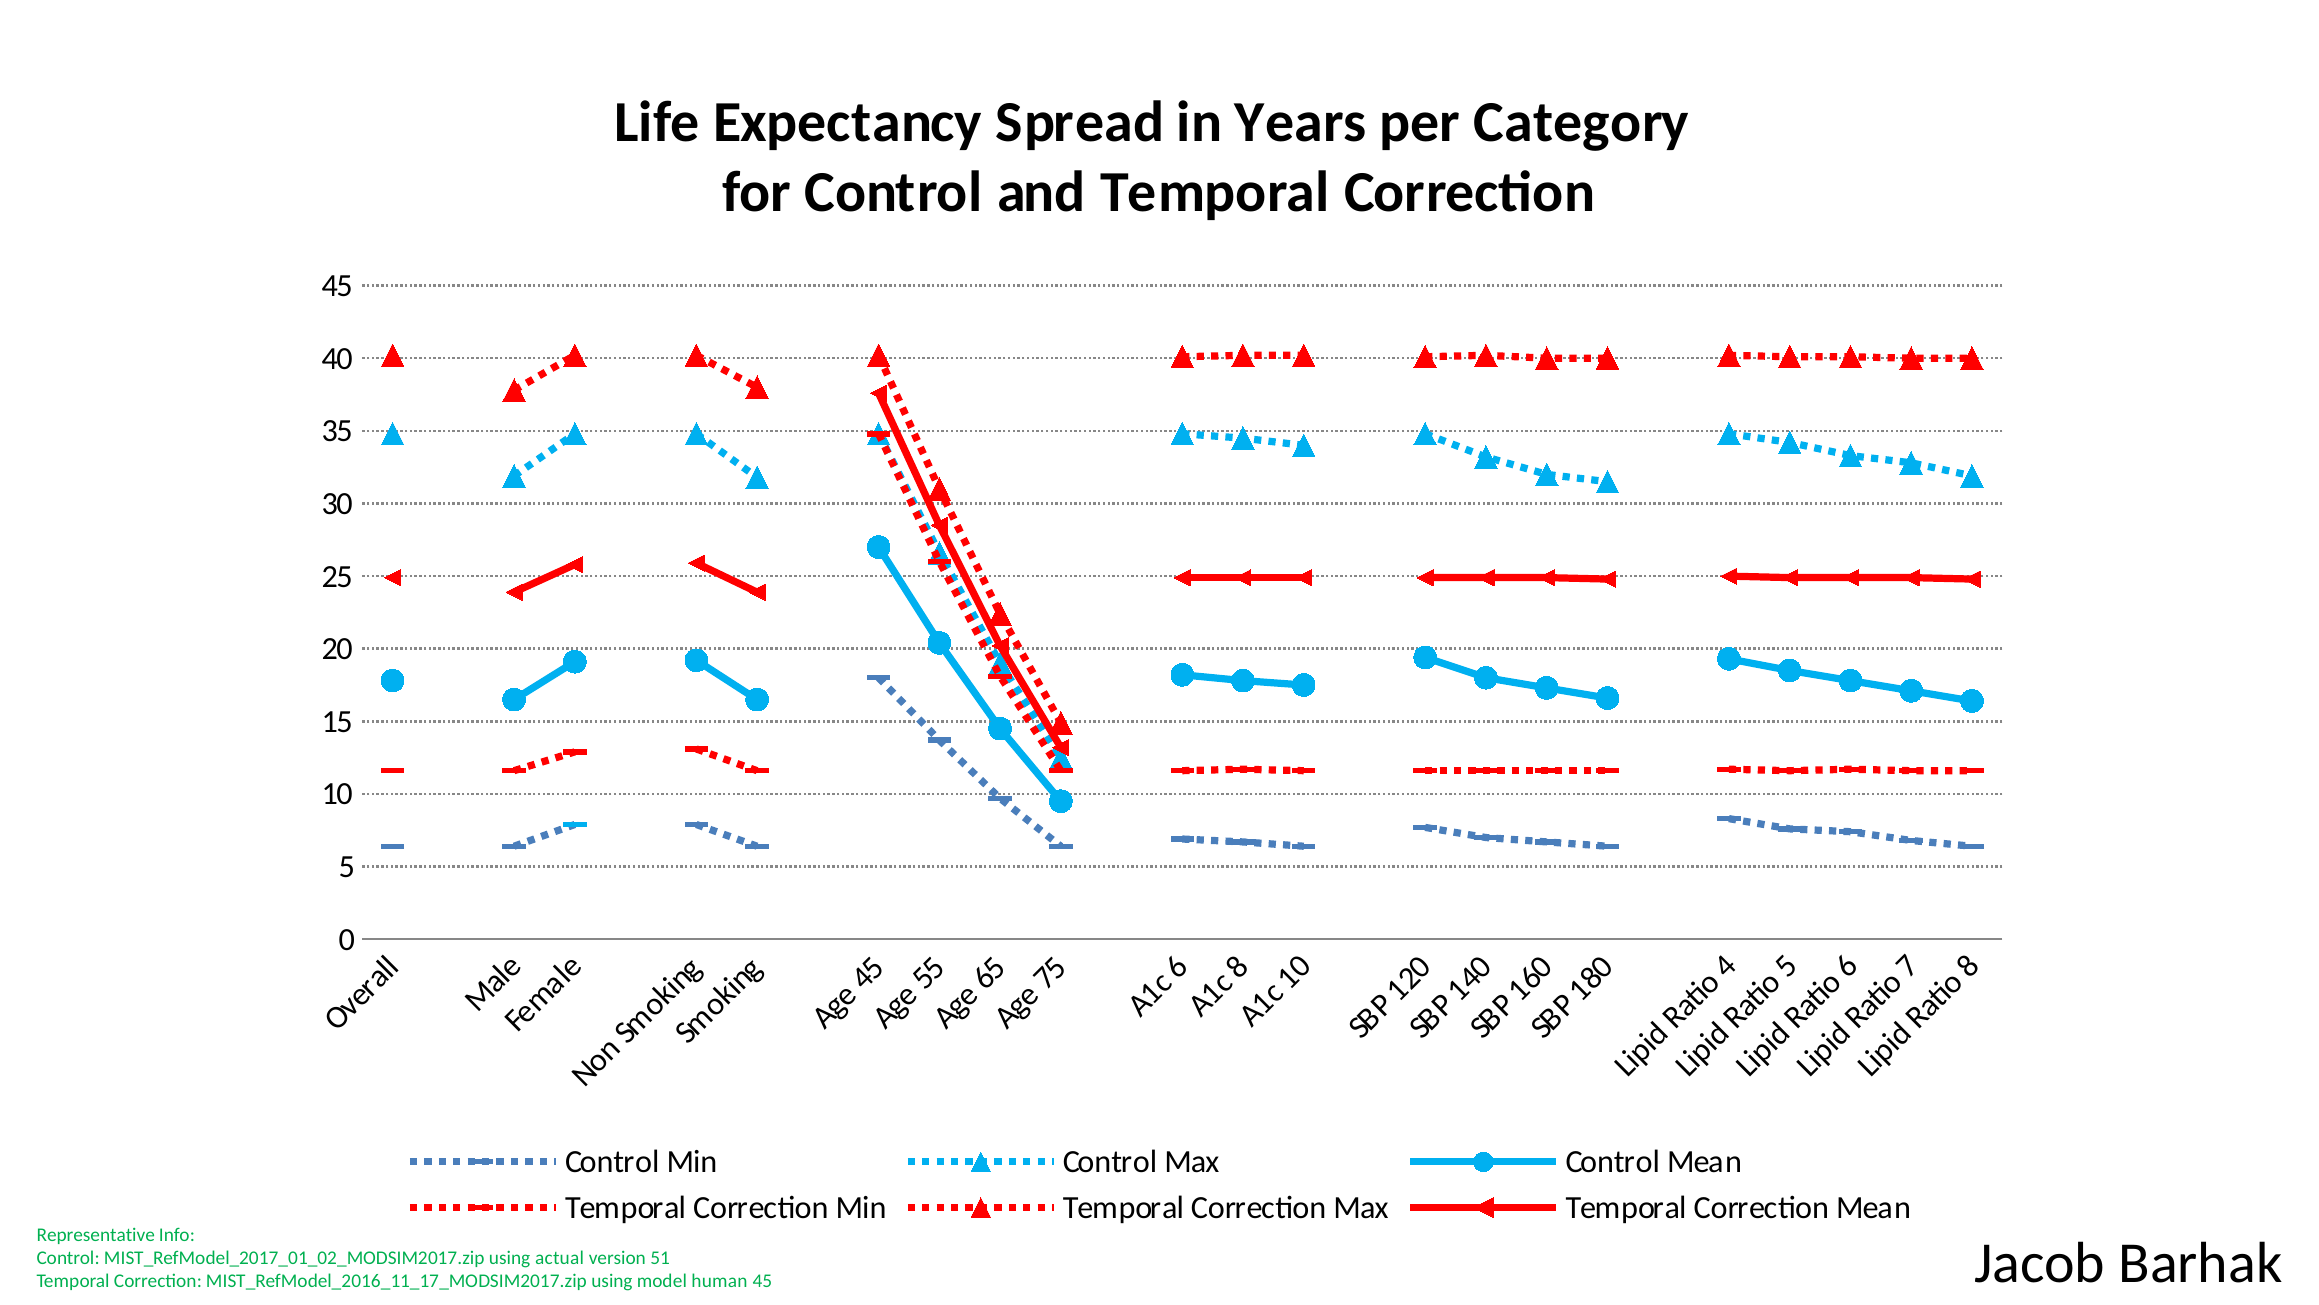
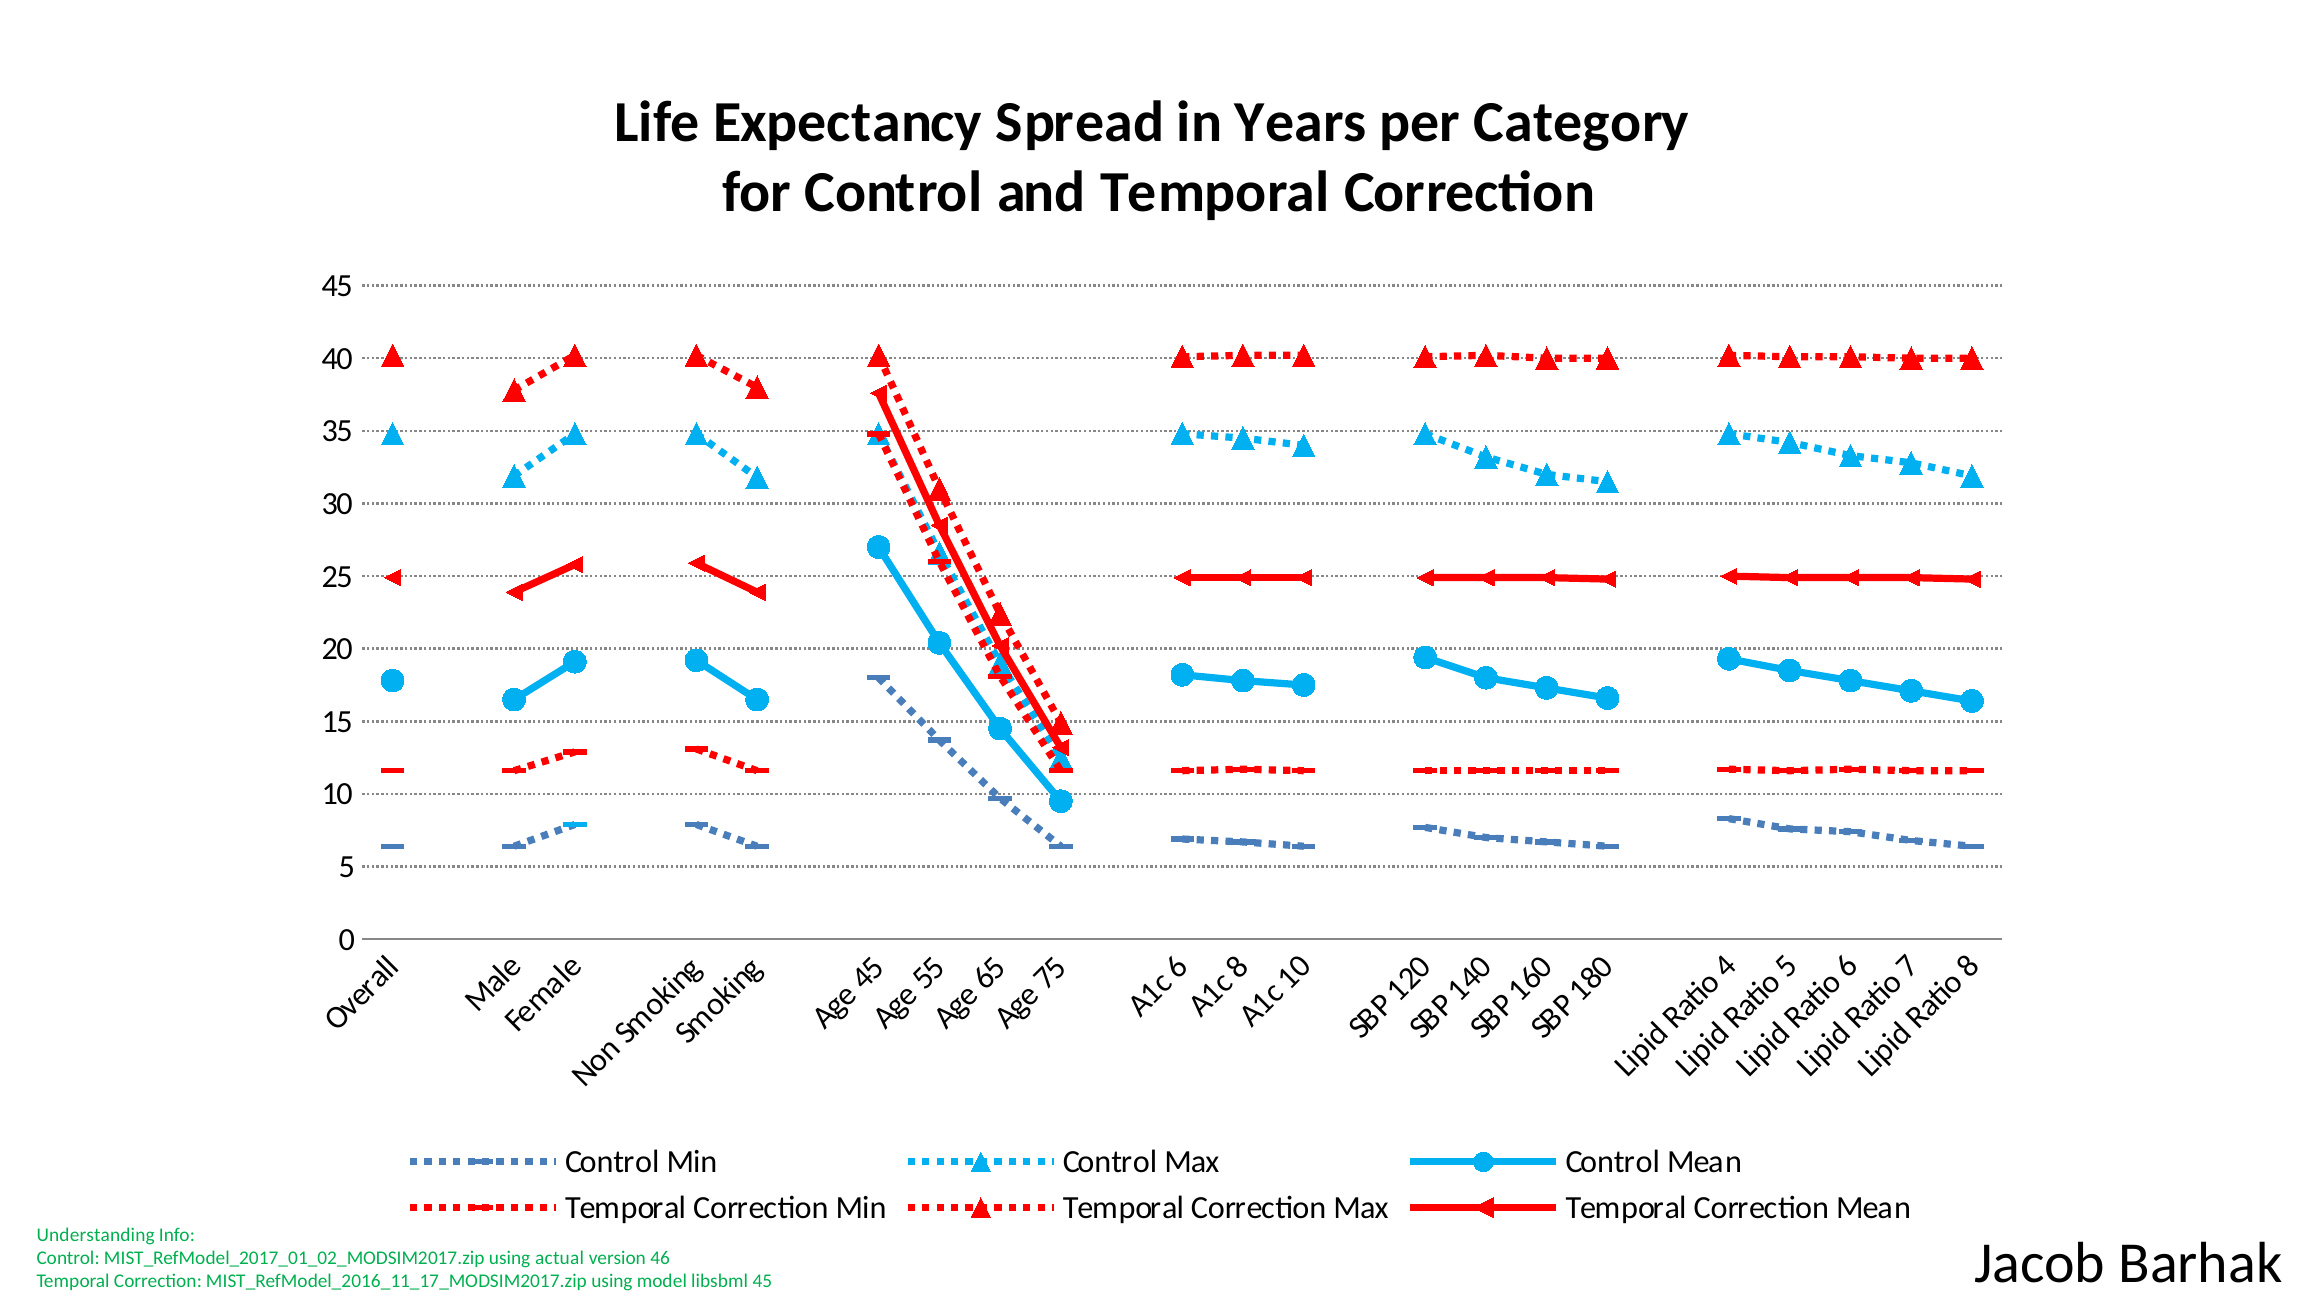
Representative: Representative -> Understanding (96, 1234)
51: 51 -> 46 (660, 1257)
human: human -> libsbml (720, 1281)
